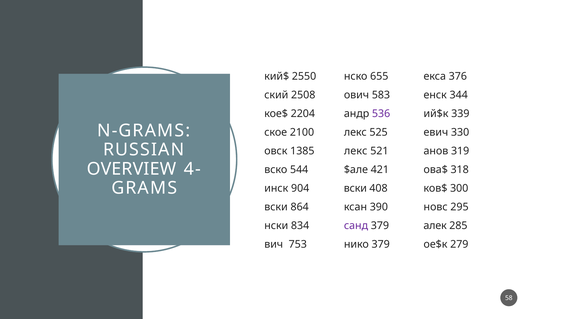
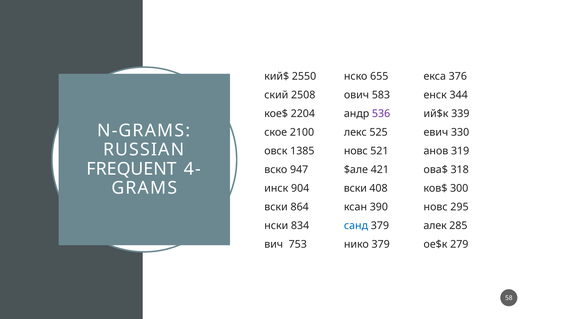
лекс: лекс -> новс (356, 151)
OVERVIEW: OVERVIEW -> FREQUENT (132, 169)
544: 544 -> 947 (299, 170)
санд colour: purple -> blue (356, 226)
